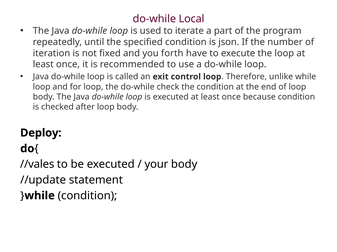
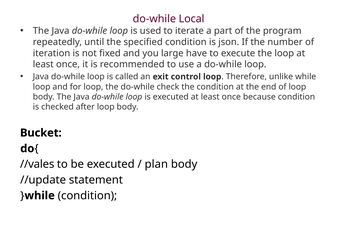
forth: forth -> large (172, 53)
Deploy: Deploy -> Bucket (41, 133)
your: your -> plan (156, 165)
